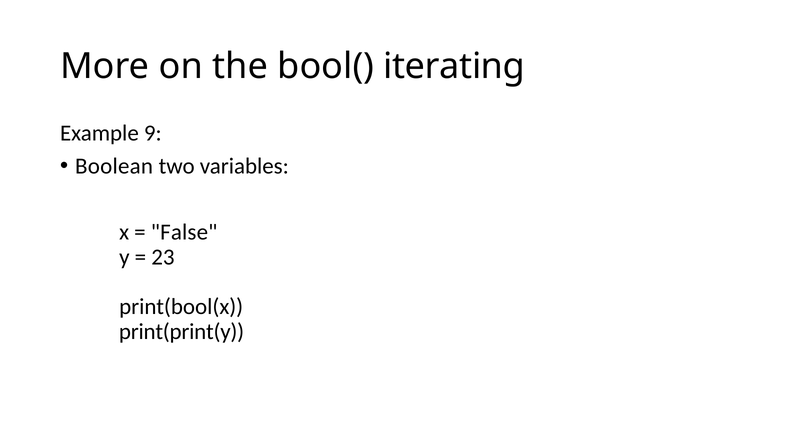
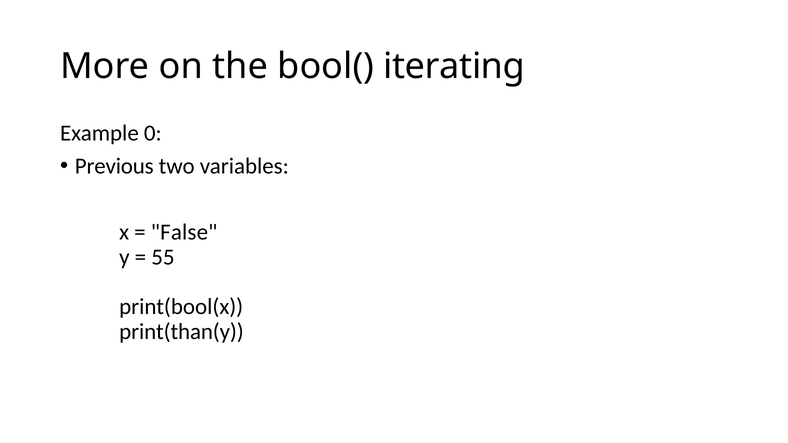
9: 9 -> 0 (153, 133)
Boolean: Boolean -> Previous (114, 166)
23: 23 -> 55 (163, 257)
print(print(y: print(print(y -> print(than(y (181, 332)
